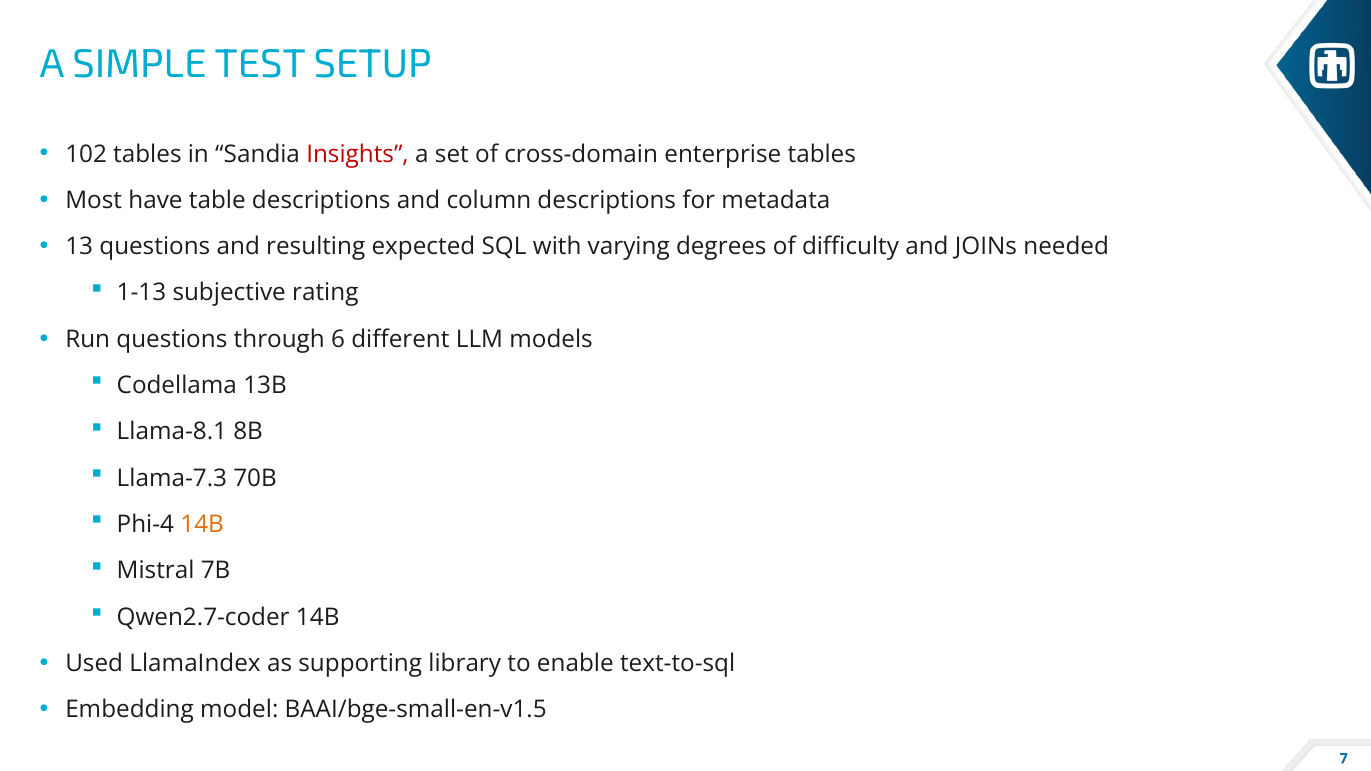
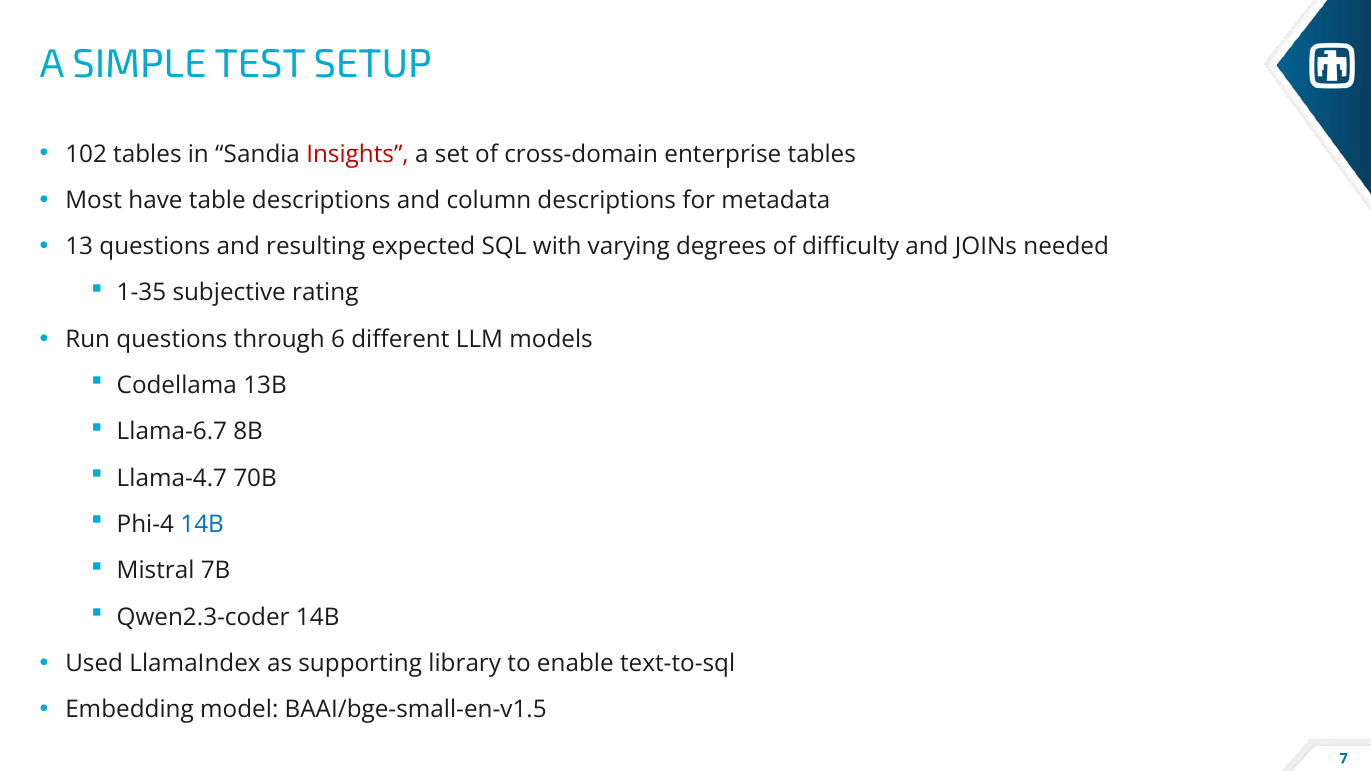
1-13: 1-13 -> 1-35 (141, 293)
Llama-8.1: Llama-8.1 -> Llama-6.7 (172, 432)
Llama-7.3: Llama-7.3 -> Llama-4.7 (172, 478)
14B colour: orange -> blue (202, 525)
Qwen2.7-coder: Qwen2.7-coder -> Qwen2.3-coder (203, 617)
